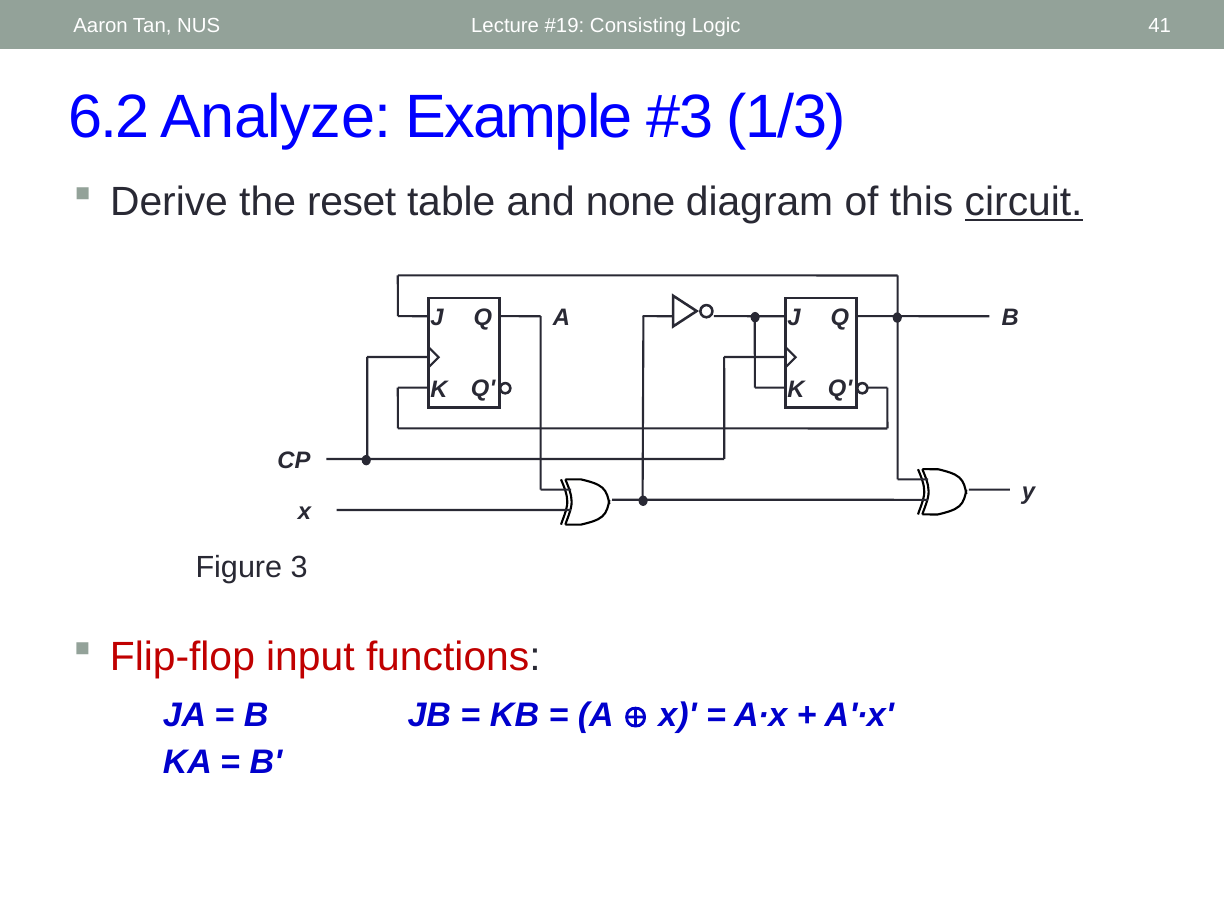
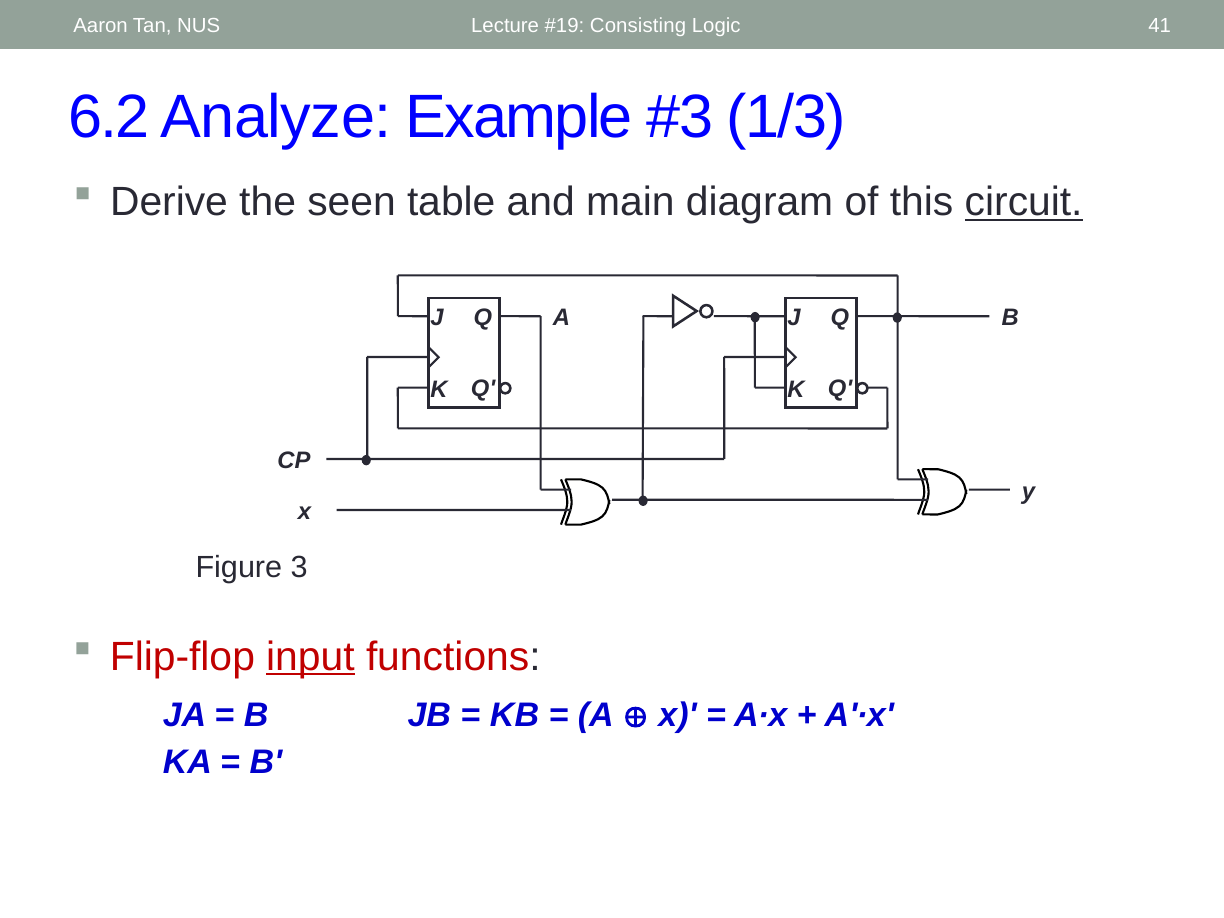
reset: reset -> seen (351, 202)
none: none -> main (630, 202)
input underline: none -> present (310, 657)
